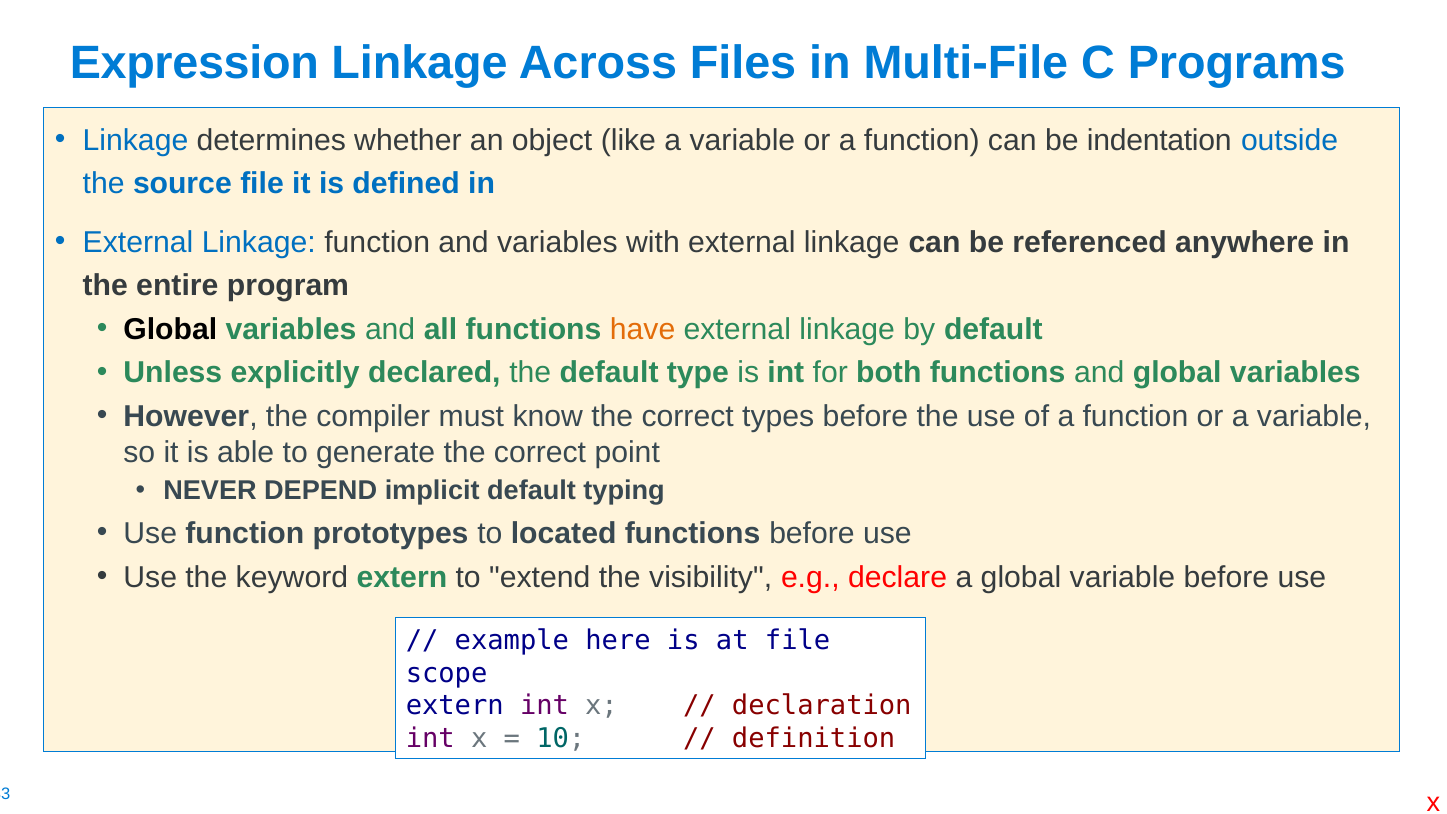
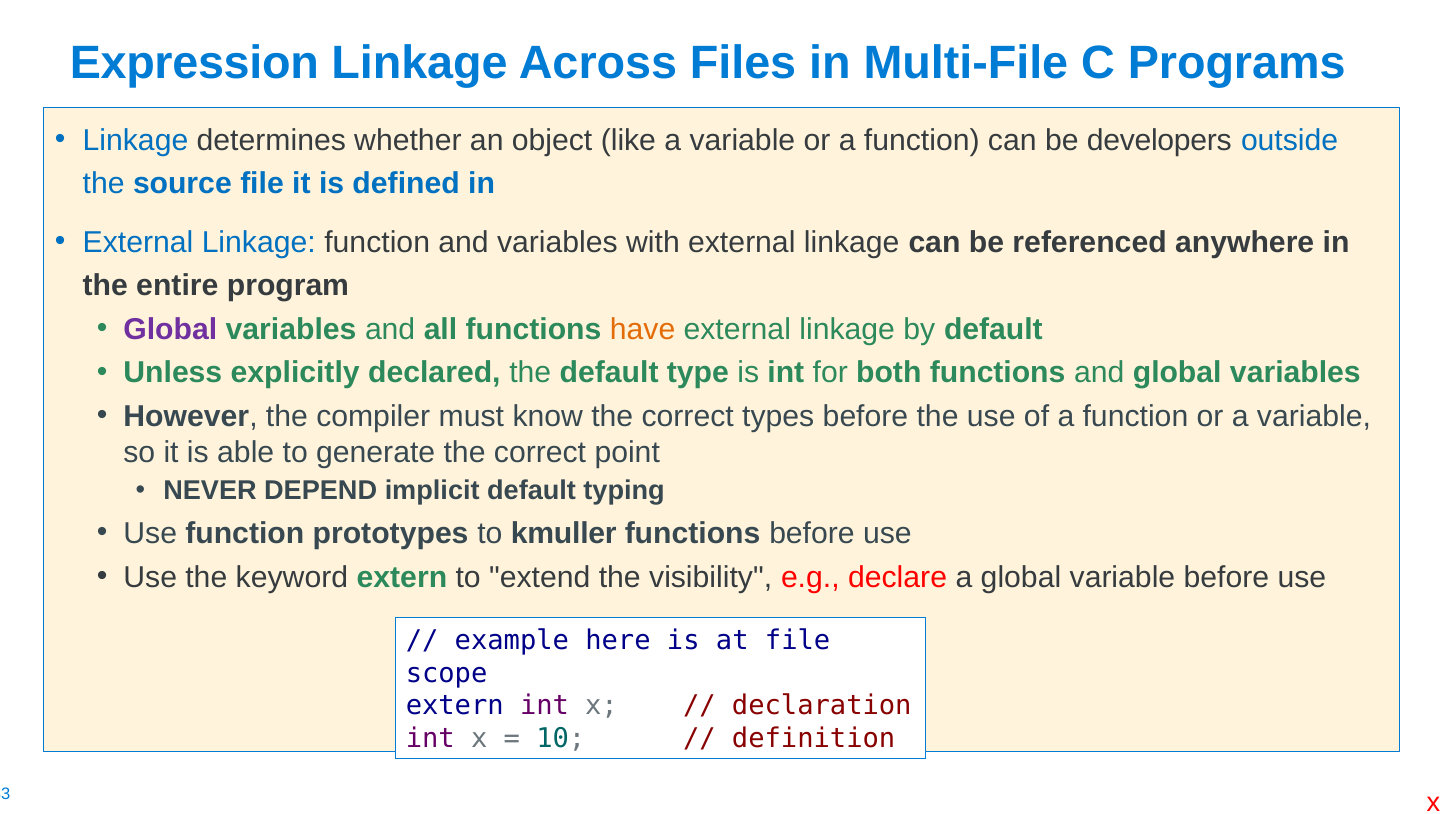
indentation: indentation -> developers (1159, 140)
Global colour: black -> purple (170, 329)
located: located -> kmuller (564, 533)
